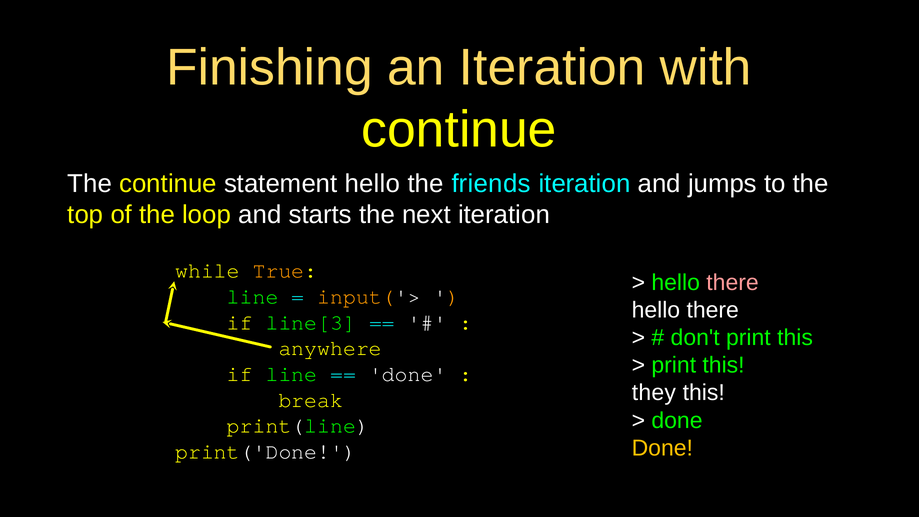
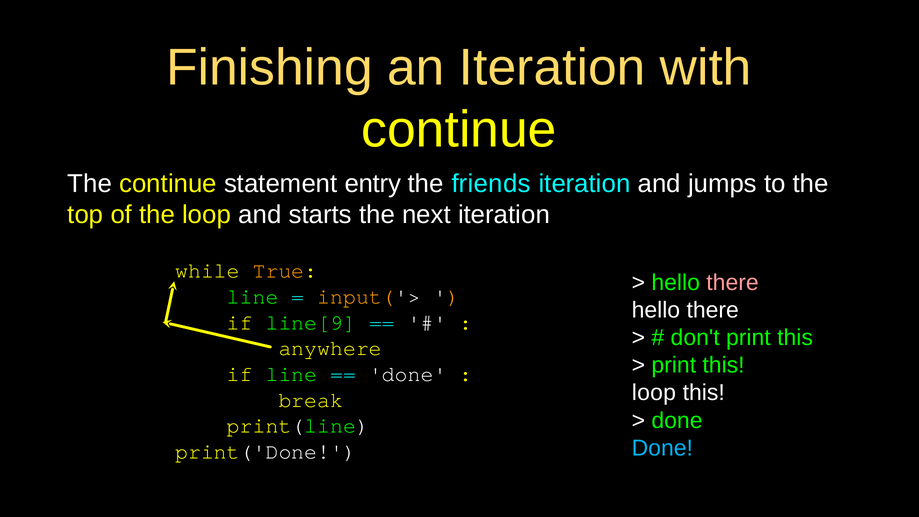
statement hello: hello -> entry (373, 183)
line[3: line[3 -> line[9 (311, 322)
they: they -> loop (654, 393)
Done colour: yellow -> light blue (662, 448)
